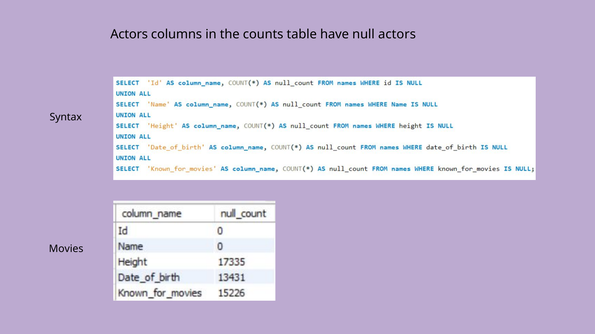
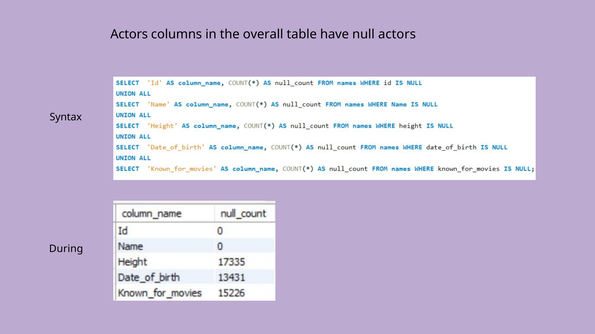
counts: counts -> overall (263, 34)
Movies: Movies -> During (66, 249)
